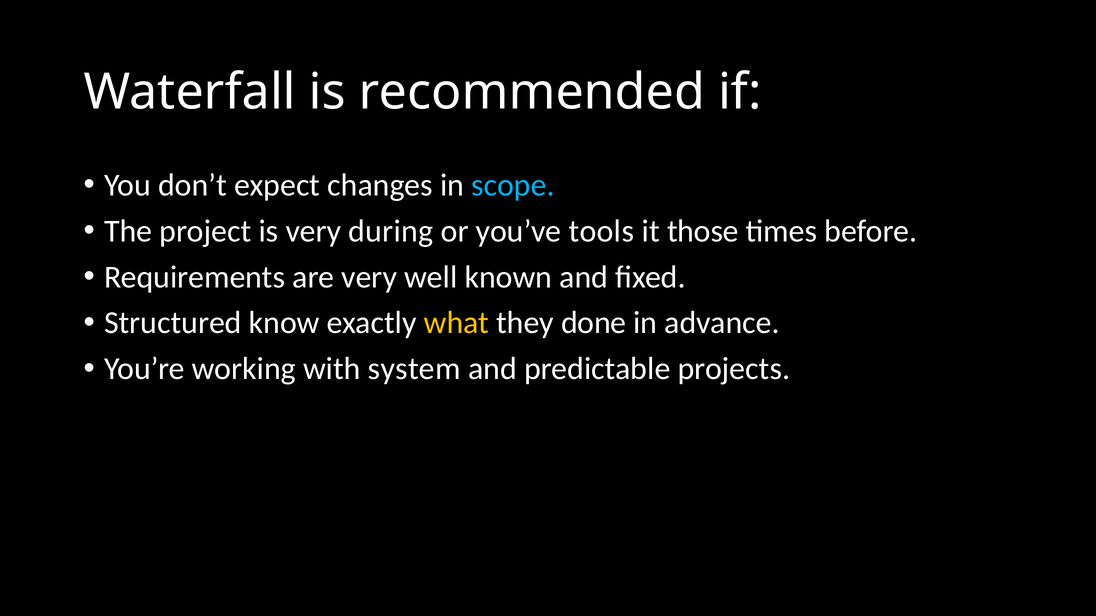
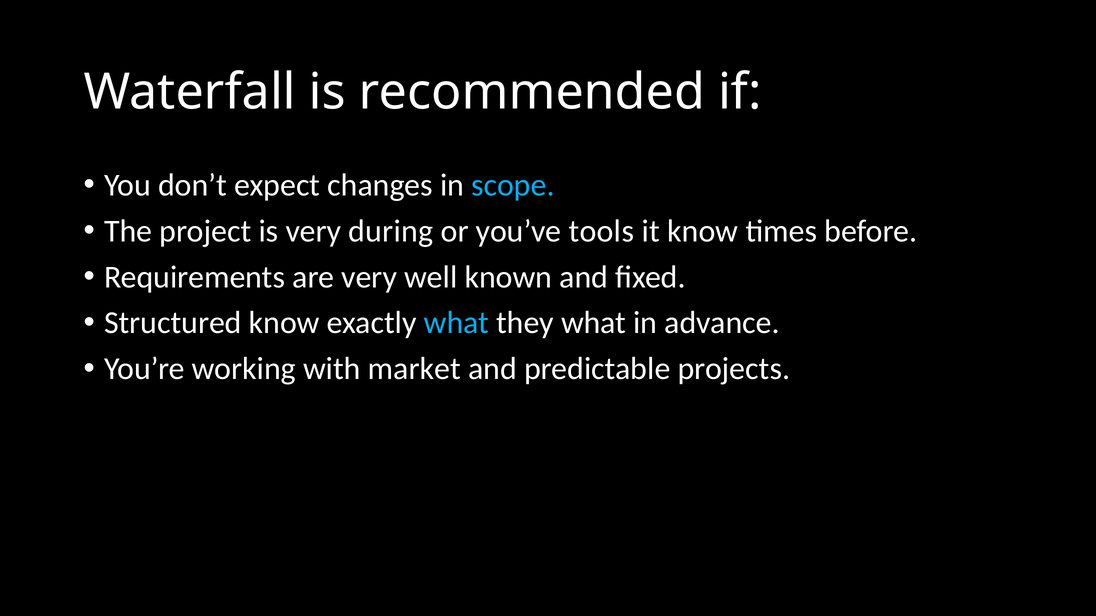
it those: those -> know (703, 231)
what colour: yellow -> light blue (457, 323)
they done: done -> what (594, 323)
system: system -> market (414, 369)
